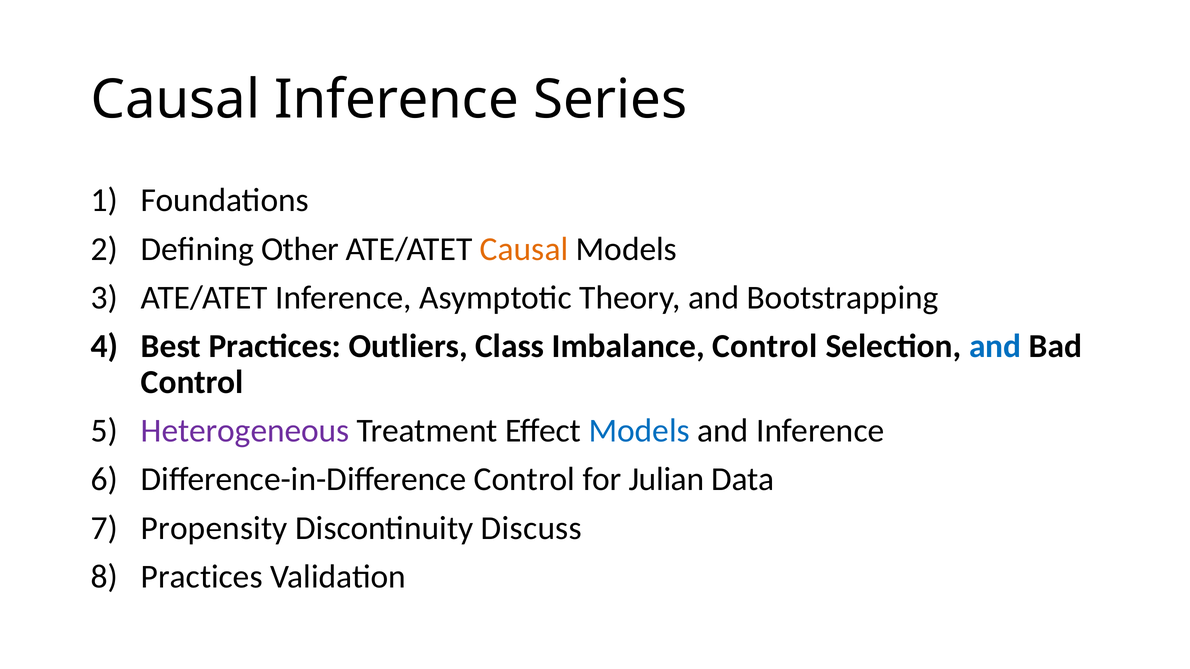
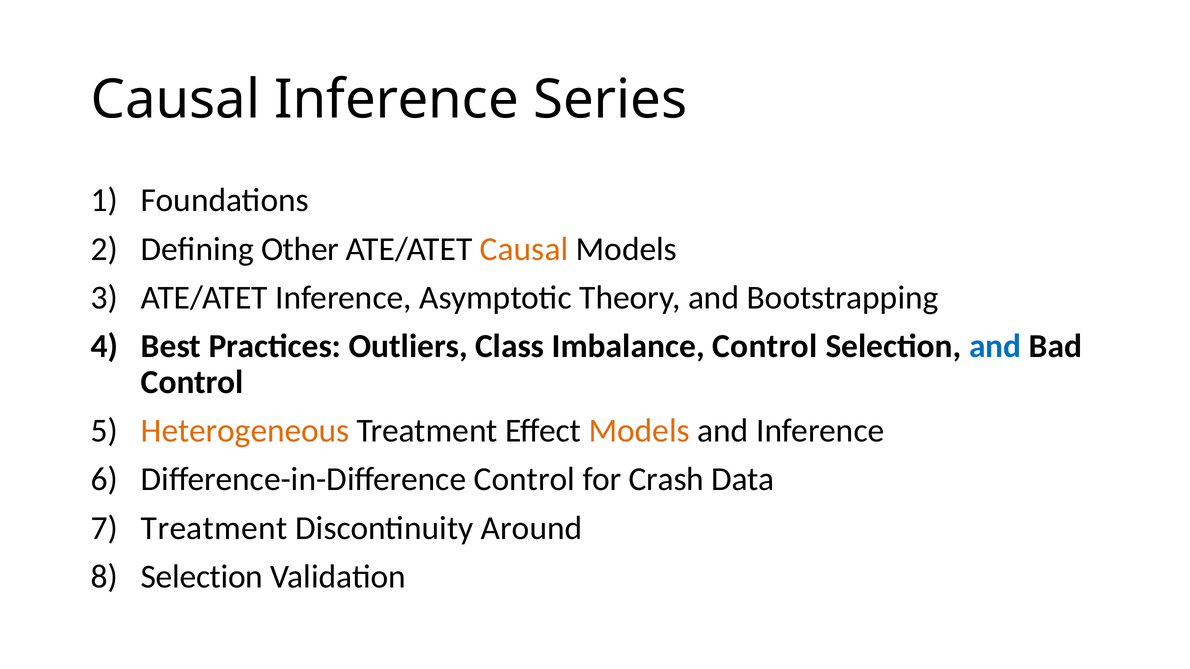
Heterogeneous colour: purple -> orange (245, 431)
Models colour: blue -> orange (639, 431)
Julian: Julian -> Crash (666, 480)
Propensity: Propensity -> Treatment (214, 528)
Discuss: Discuss -> Around (532, 528)
Practices: Practices -> Selection (202, 577)
